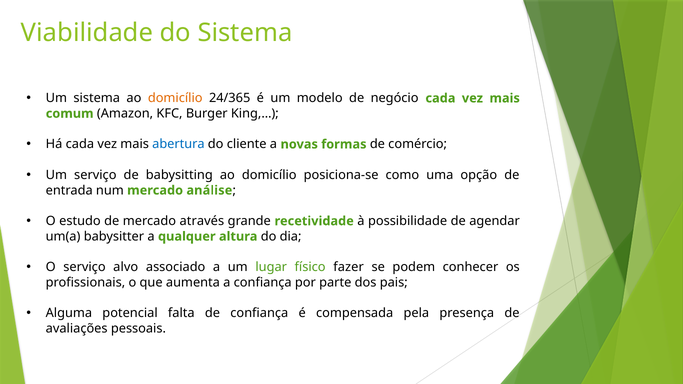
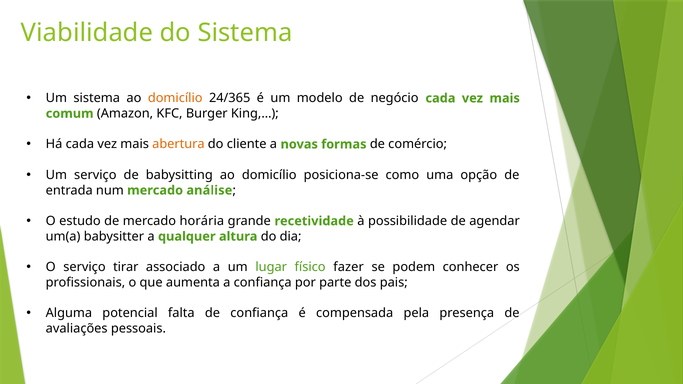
abertura colour: blue -> orange (178, 144)
através: através -> horária (202, 221)
alvo: alvo -> tirar (126, 267)
